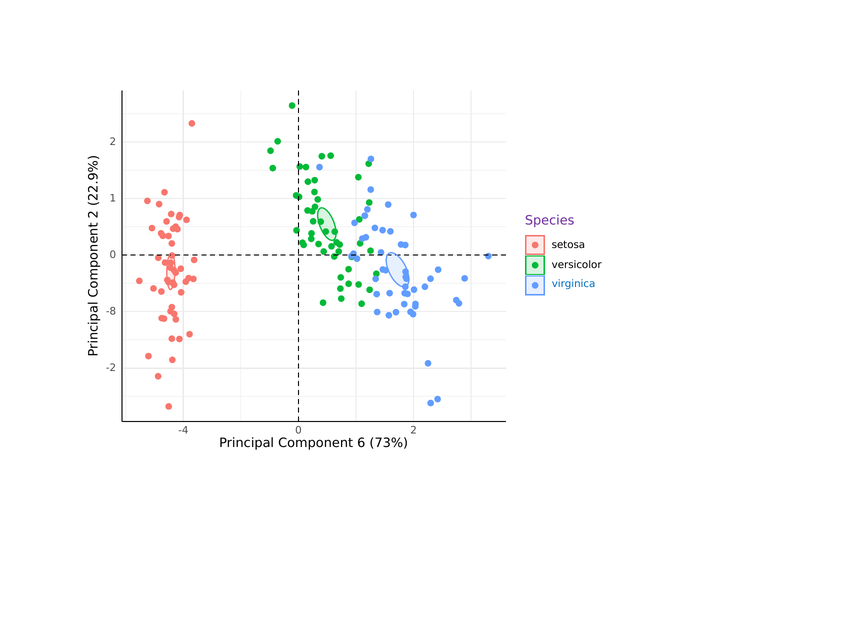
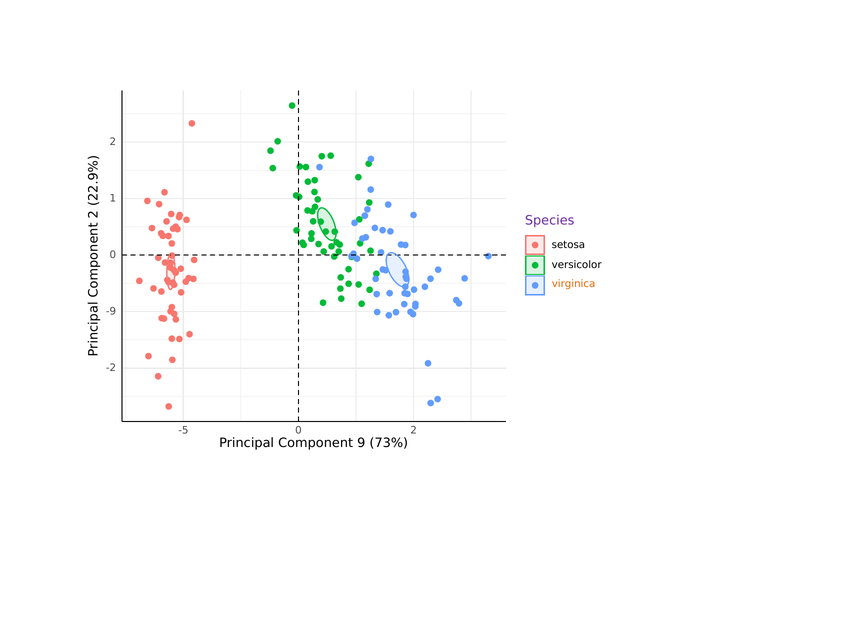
virginica colour: blue -> orange (574, 284)
-8: -8 -> -9 (111, 312)
-4: -4 -> -5 (183, 431)
Component 6: 6 -> 9 (361, 443)
